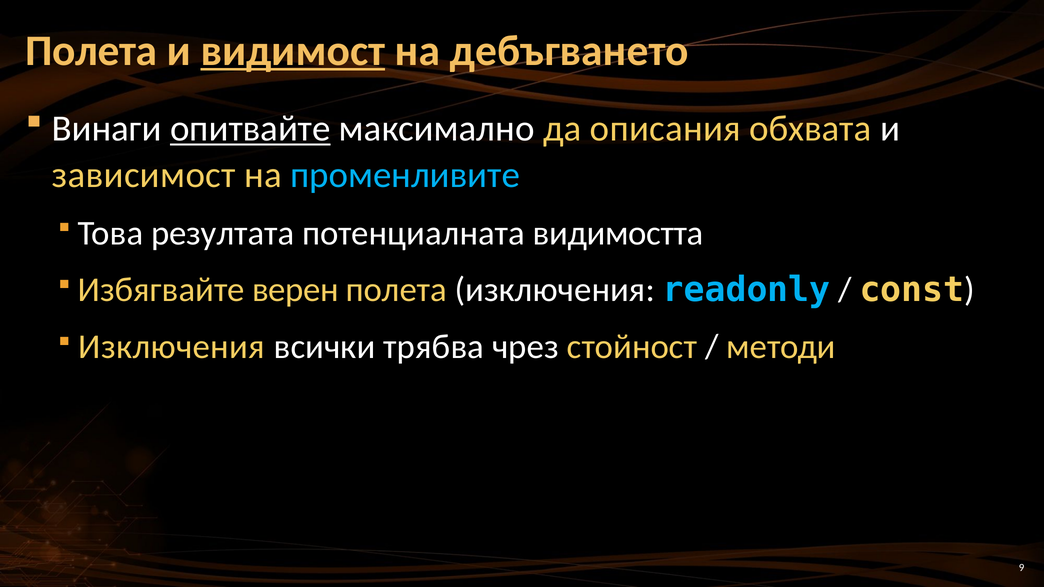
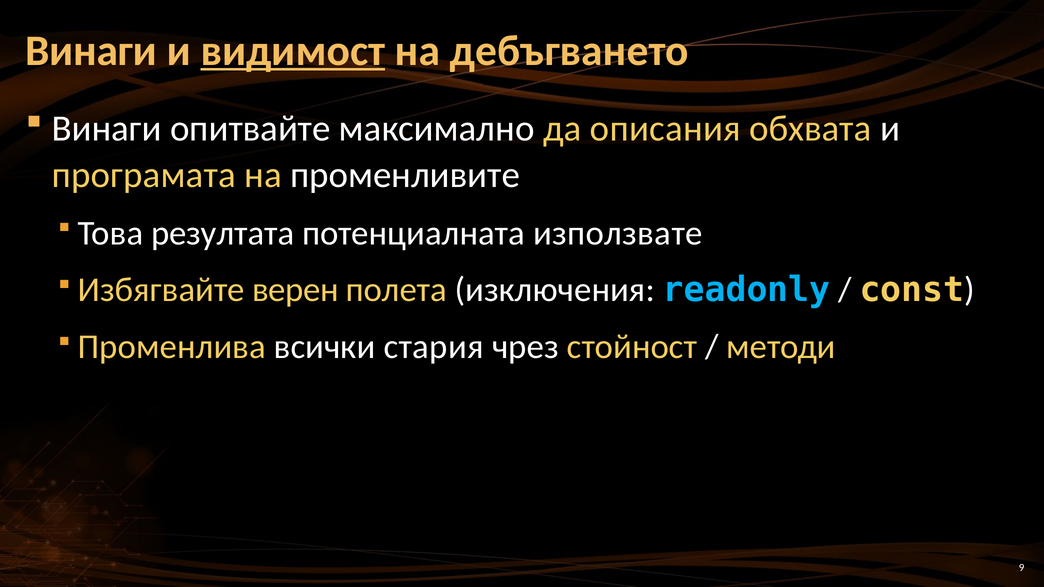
Полета: Полета -> Винаги (91, 51)
опитвайте underline: present -> none (250, 129)
зависимост: зависимост -> програмата (144, 175)
променливите colour: light blue -> white (405, 175)
видимостта: видимостта -> използвате (618, 233)
Изключения: Изключения -> Променлива (172, 347)
трябва: трябва -> стария (434, 347)
